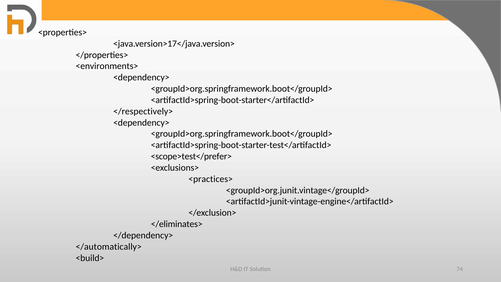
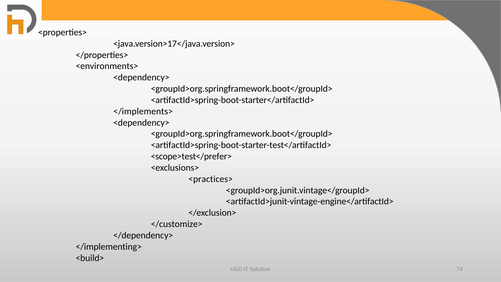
</respectively>: </respectively> -> </implements> (143, 111)
</eliminates>: </eliminates> -> </customize> (177, 224)
</automatically>: </automatically> -> </implementing> (109, 247)
